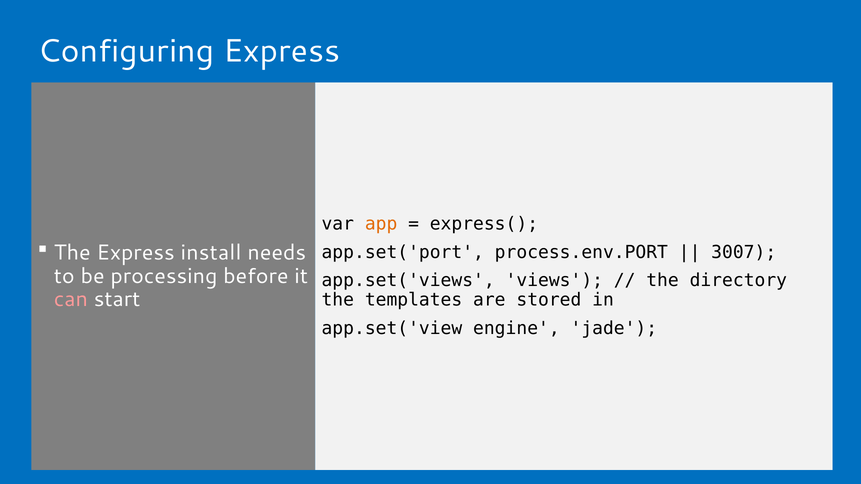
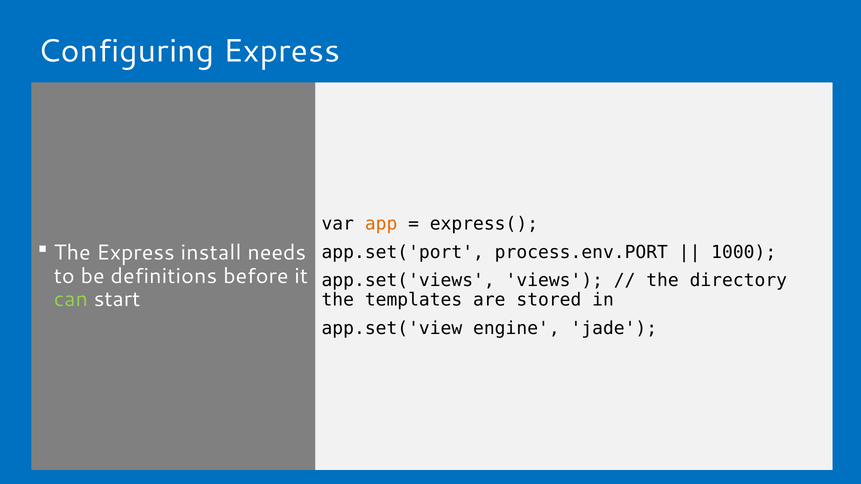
3007: 3007 -> 1000 (744, 252)
processing: processing -> definitions (164, 276)
can colour: pink -> light green (71, 299)
